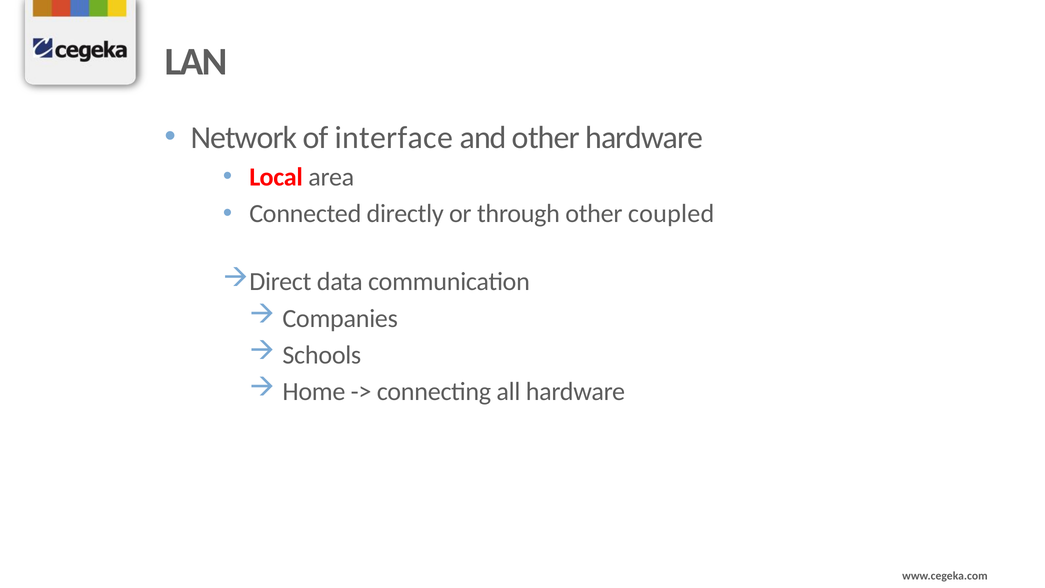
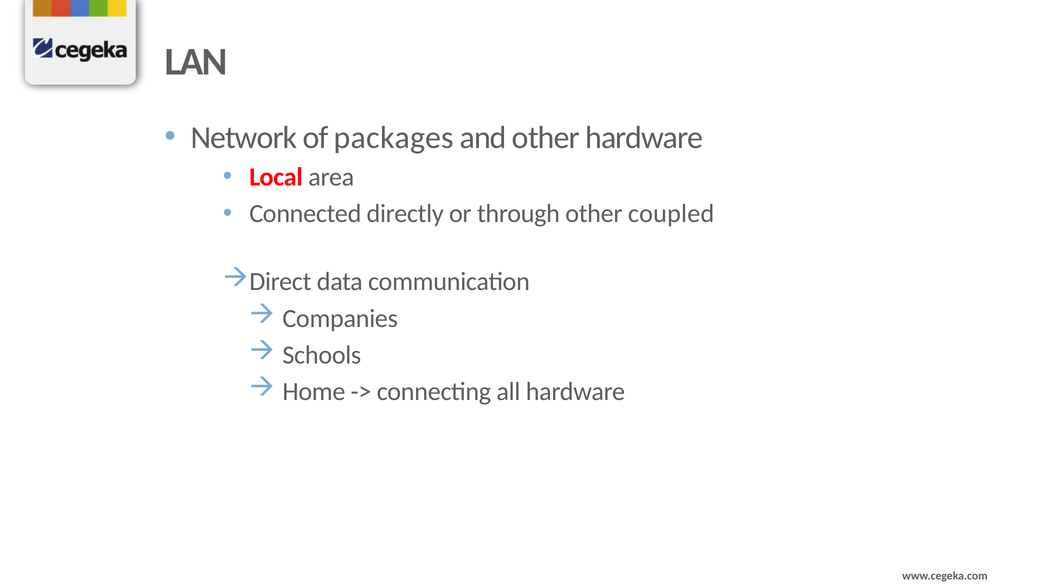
interface: interface -> packages (394, 138)
